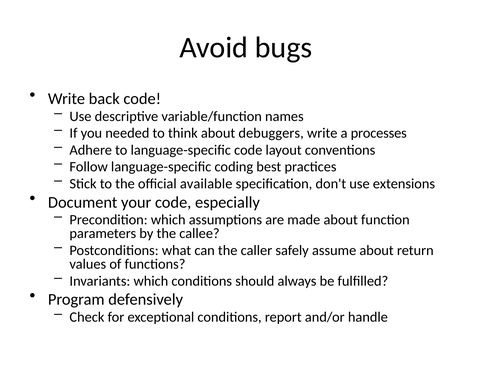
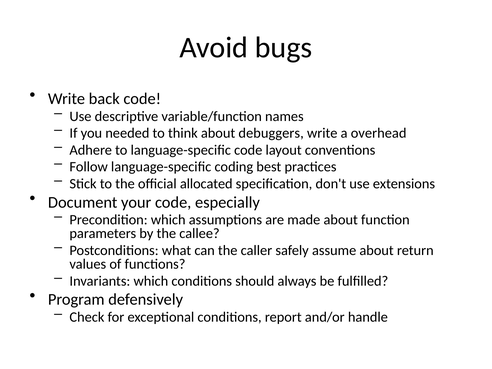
processes: processes -> overhead (379, 133)
available: available -> allocated (206, 184)
